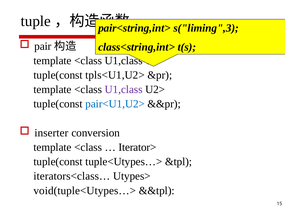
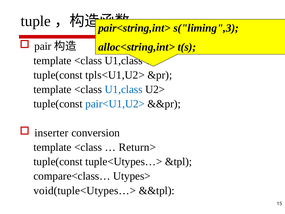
class<string,int>: class<string,int> -> alloc<string,int> (137, 47)
U1,class colour: purple -> blue (124, 89)
Iterator>: Iterator> -> Return> (137, 147)
iterators<class…: iterators<class… -> compare<class… (72, 176)
